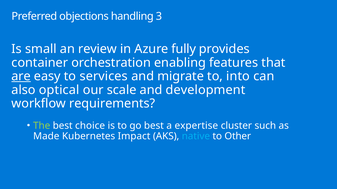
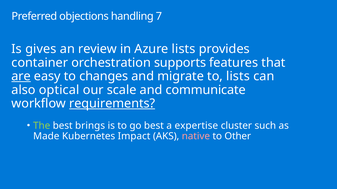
3: 3 -> 7 (159, 16)
small: small -> gives (41, 49)
Azure fully: fully -> lists (184, 49)
enabling: enabling -> supports (180, 63)
services: services -> changes (104, 77)
to into: into -> lists (238, 77)
development: development -> communicate (206, 90)
requirements underline: none -> present (112, 104)
choice: choice -> brings (90, 126)
native colour: light blue -> pink (196, 137)
